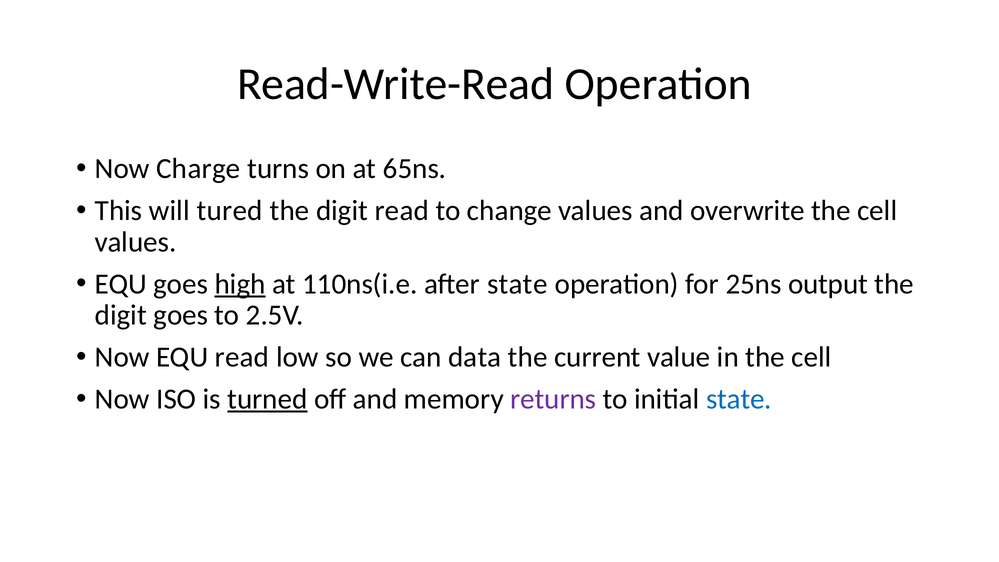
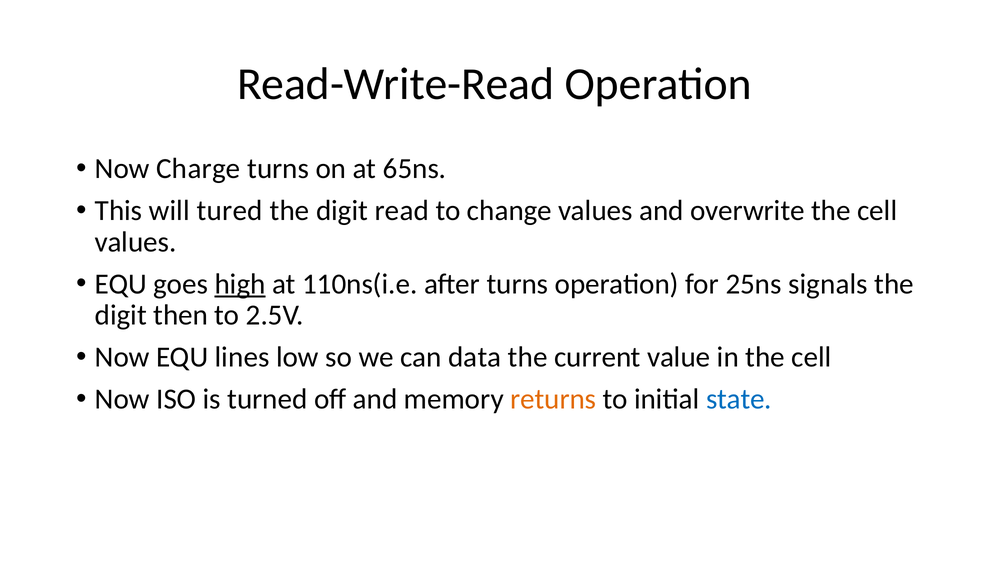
after state: state -> turns (517, 284)
output: output -> signals (828, 284)
digit goes: goes -> then (181, 315)
EQU read: read -> lines (242, 357)
turned underline: present -> none (267, 399)
returns colour: purple -> orange (553, 399)
